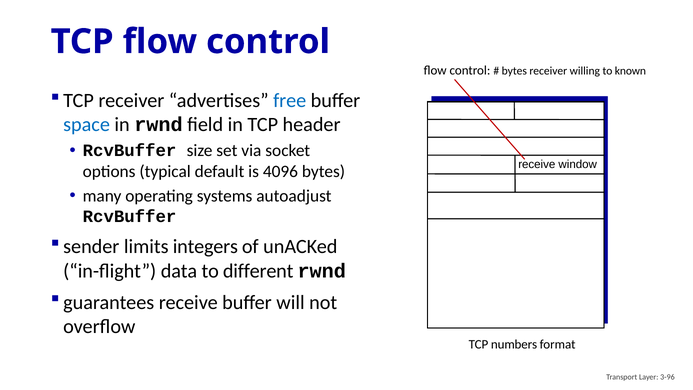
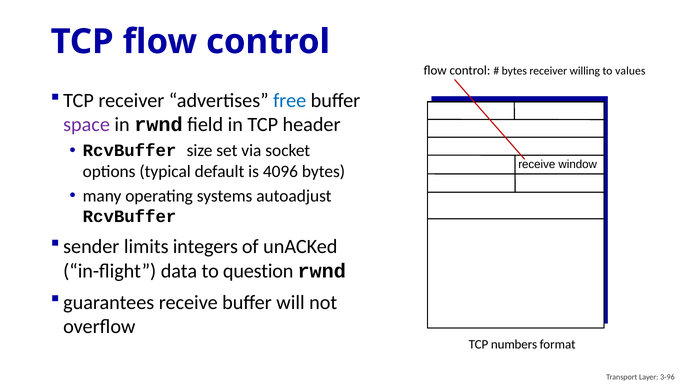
known: known -> values (630, 71)
space colour: blue -> purple (87, 125)
different: different -> question (258, 271)
